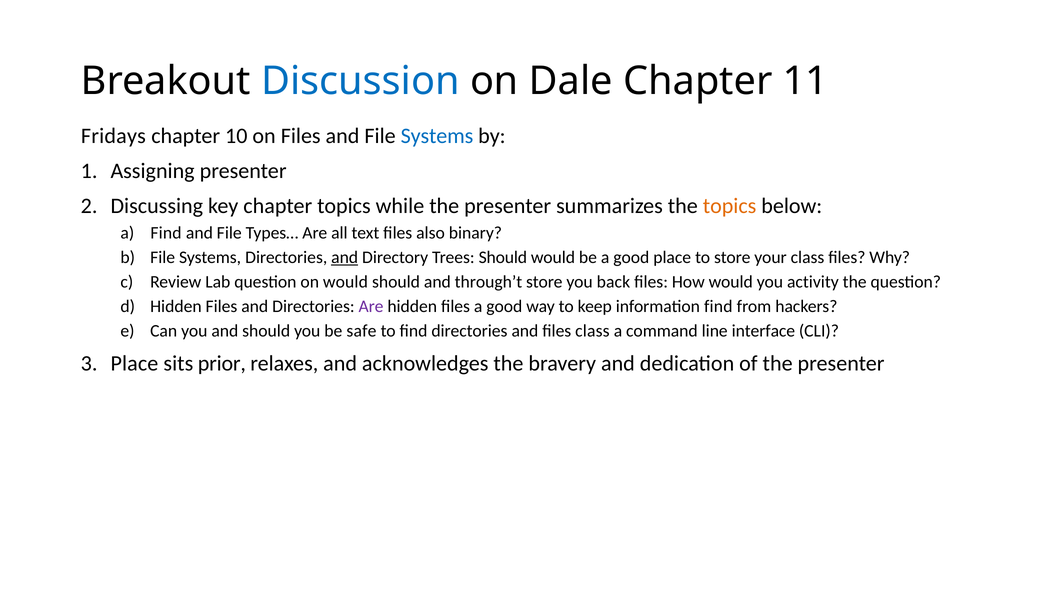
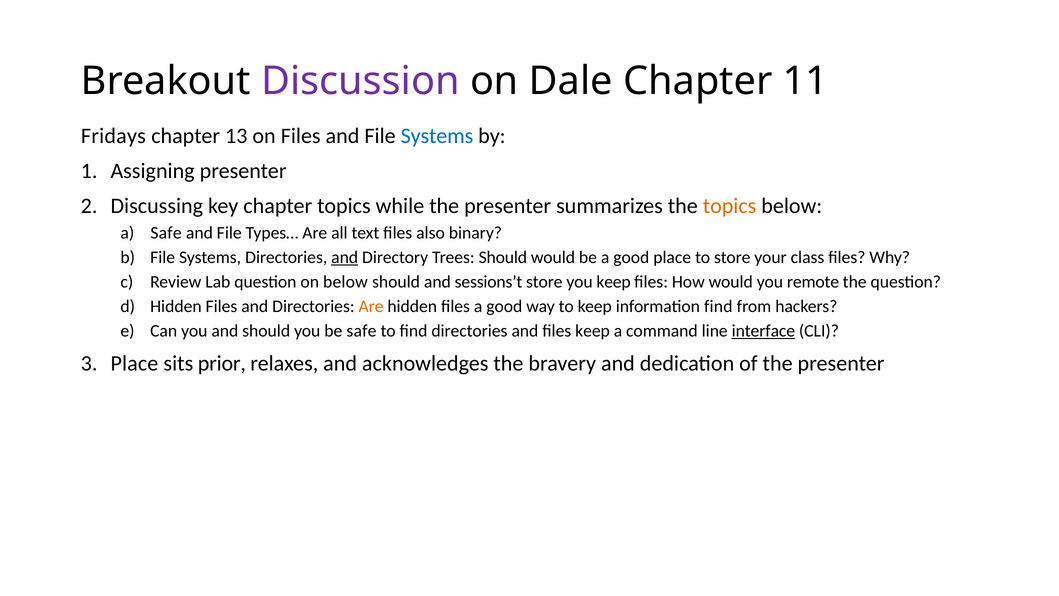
Discussion colour: blue -> purple (360, 81)
10: 10 -> 13 (236, 136)
a Find: Find -> Safe (166, 233)
on would: would -> below (345, 282)
through’t: through’t -> sessions’t (489, 282)
you back: back -> keep (614, 282)
activity: activity -> remote (813, 282)
Are colour: purple -> orange (371, 306)
files class: class -> keep (593, 331)
interface underline: none -> present (763, 331)
